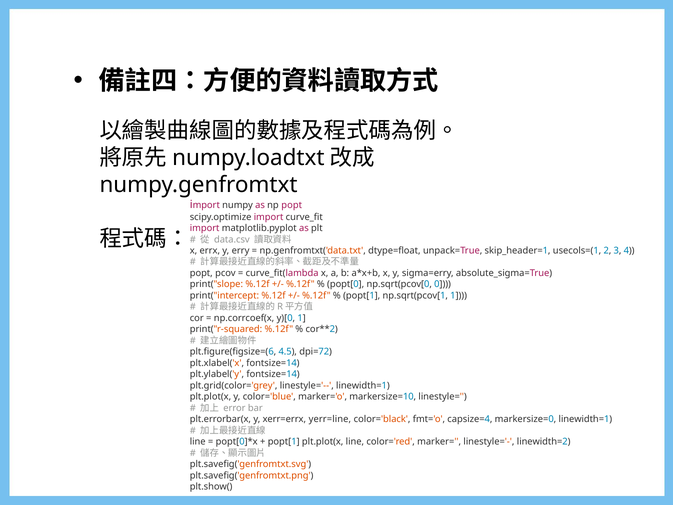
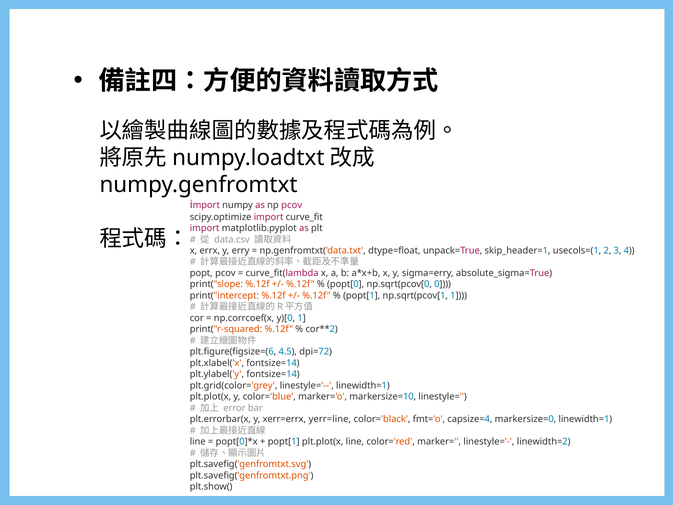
np popt: popt -> pcov (292, 205)
